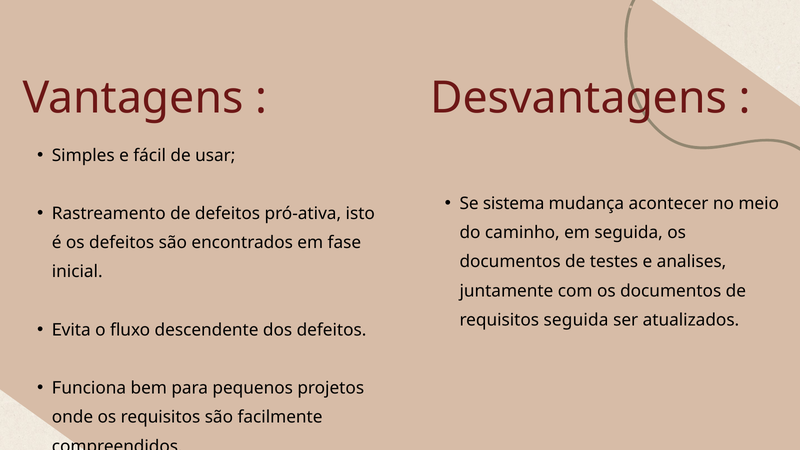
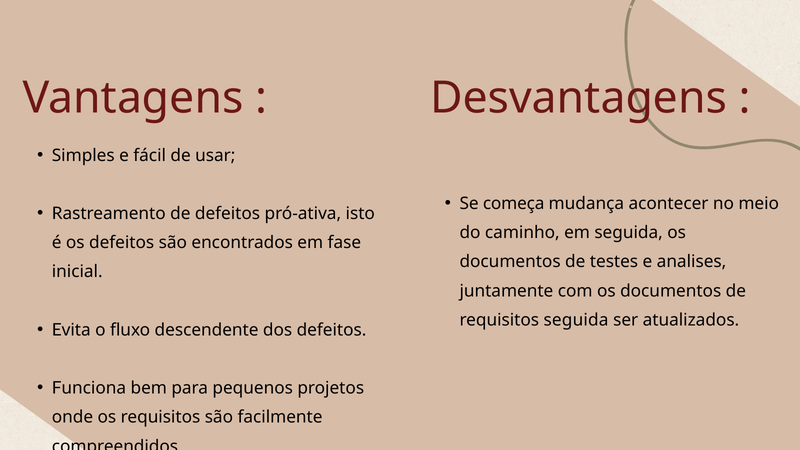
sistema: sistema -> começa (514, 204)
